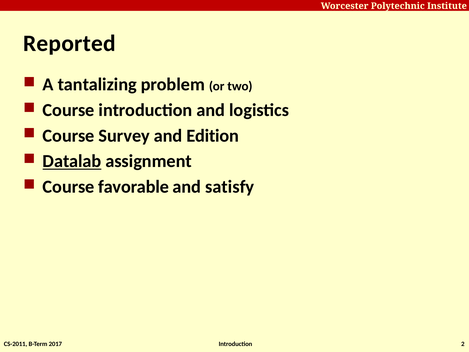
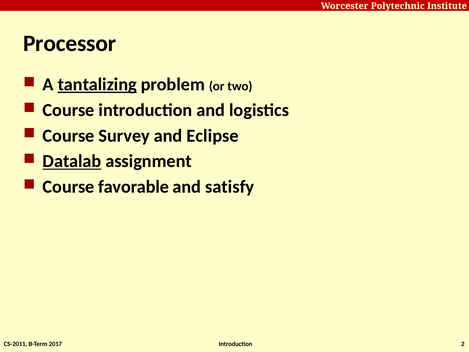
Reported: Reported -> Processor (70, 44)
tantalizing underline: none -> present (97, 84)
Edition: Edition -> Eclipse (213, 136)
